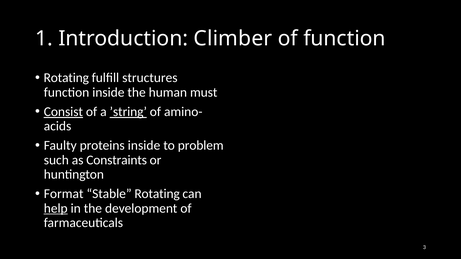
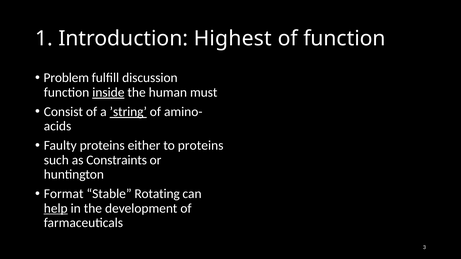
Climber: Climber -> Highest (233, 39)
Rotating: Rotating -> Problem (66, 78)
structures: structures -> discussion (150, 78)
inside underline: none -> present (108, 92)
Consist underline: present -> none (63, 112)
proteins inside: inside -> either (144, 146)
to problem: problem -> proteins (201, 146)
